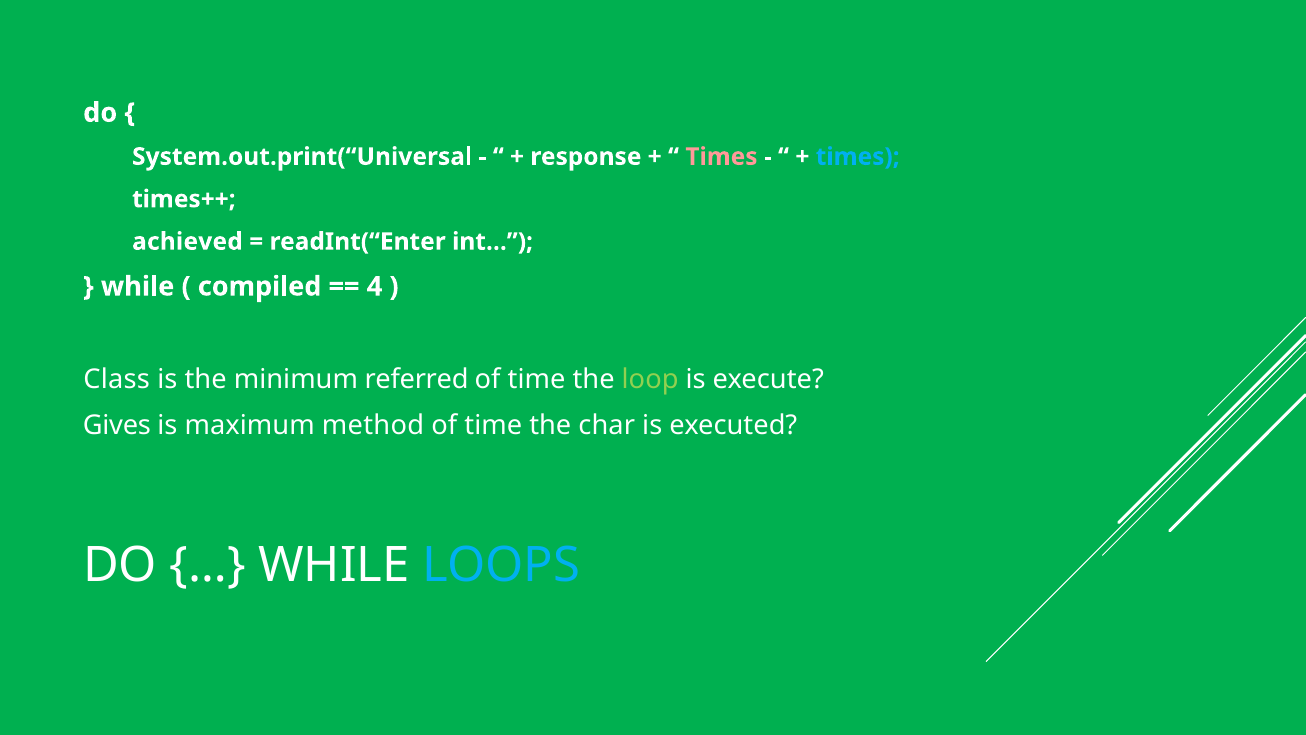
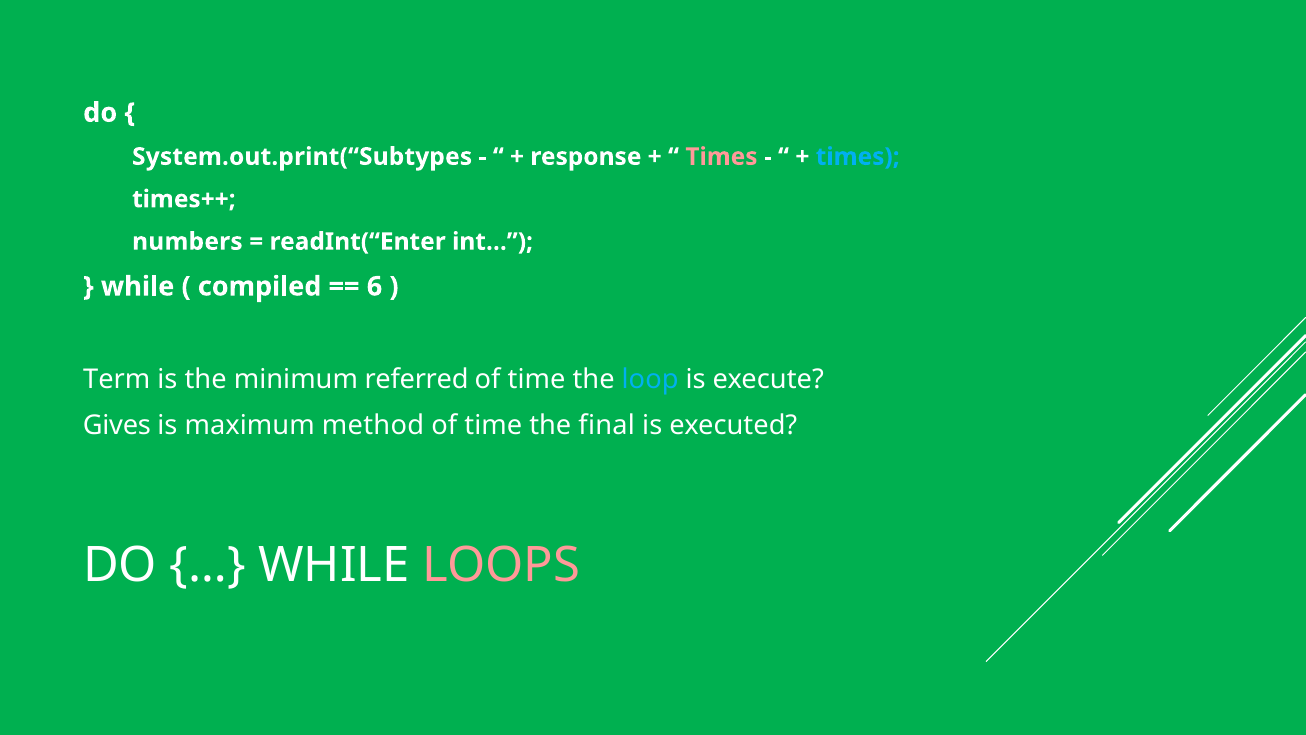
System.out.print(“Universal: System.out.print(“Universal -> System.out.print(“Subtypes (302, 157)
achieved: achieved -> numbers (187, 242)
4: 4 -> 6 (375, 286)
Class: Class -> Term (117, 379)
loop colour: light green -> light blue (650, 379)
char: char -> final (607, 425)
LOOPS colour: light blue -> pink (501, 565)
